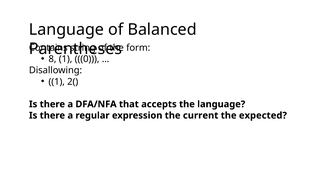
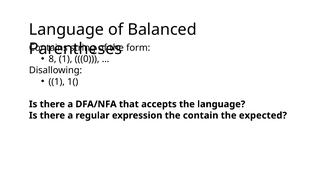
2(: 2( -> 1( (73, 81)
current: current -> contain (201, 115)
